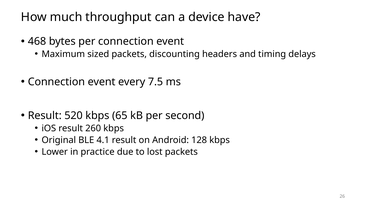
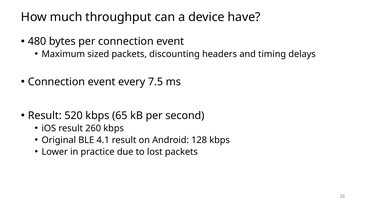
468: 468 -> 480 (37, 41)
